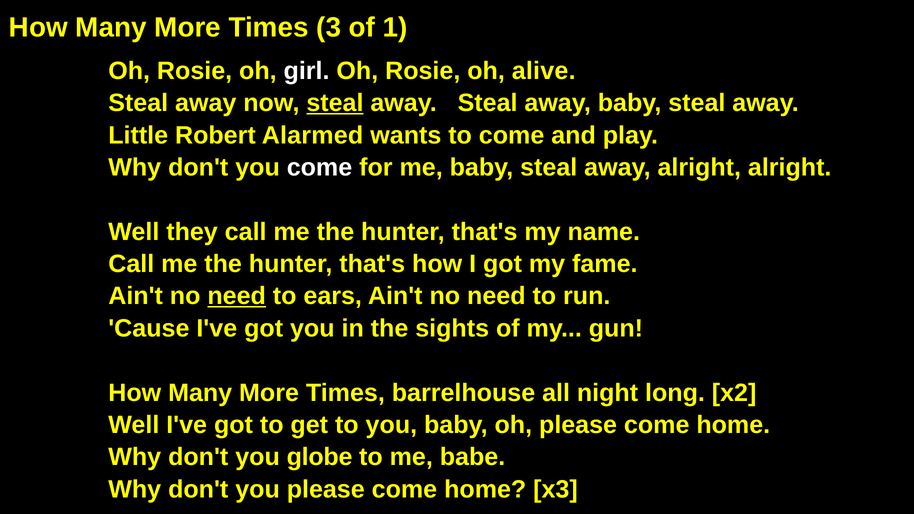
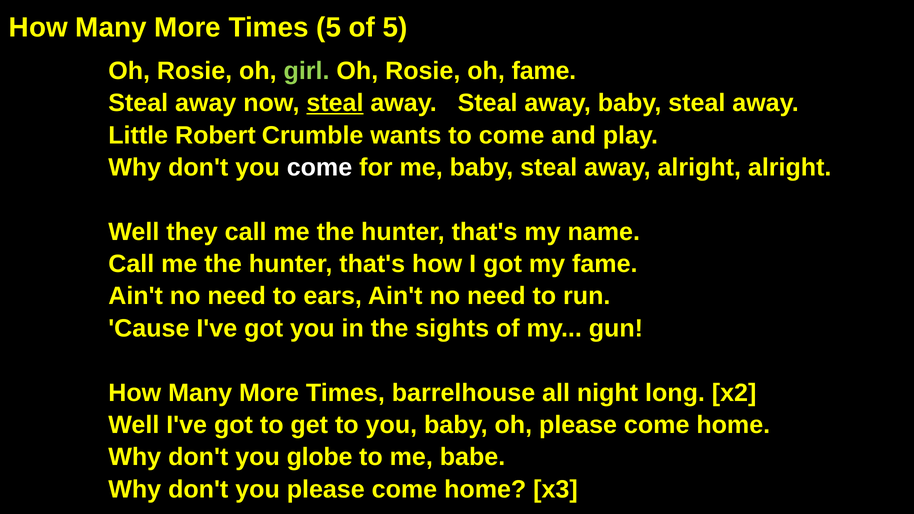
Times 3: 3 -> 5 (329, 28)
of 1: 1 -> 5 (395, 28)
girl colour: white -> light green (307, 71)
oh alive: alive -> fame (544, 71)
Alarmed: Alarmed -> Crumble (313, 135)
need underline: present -> none (237, 296)
